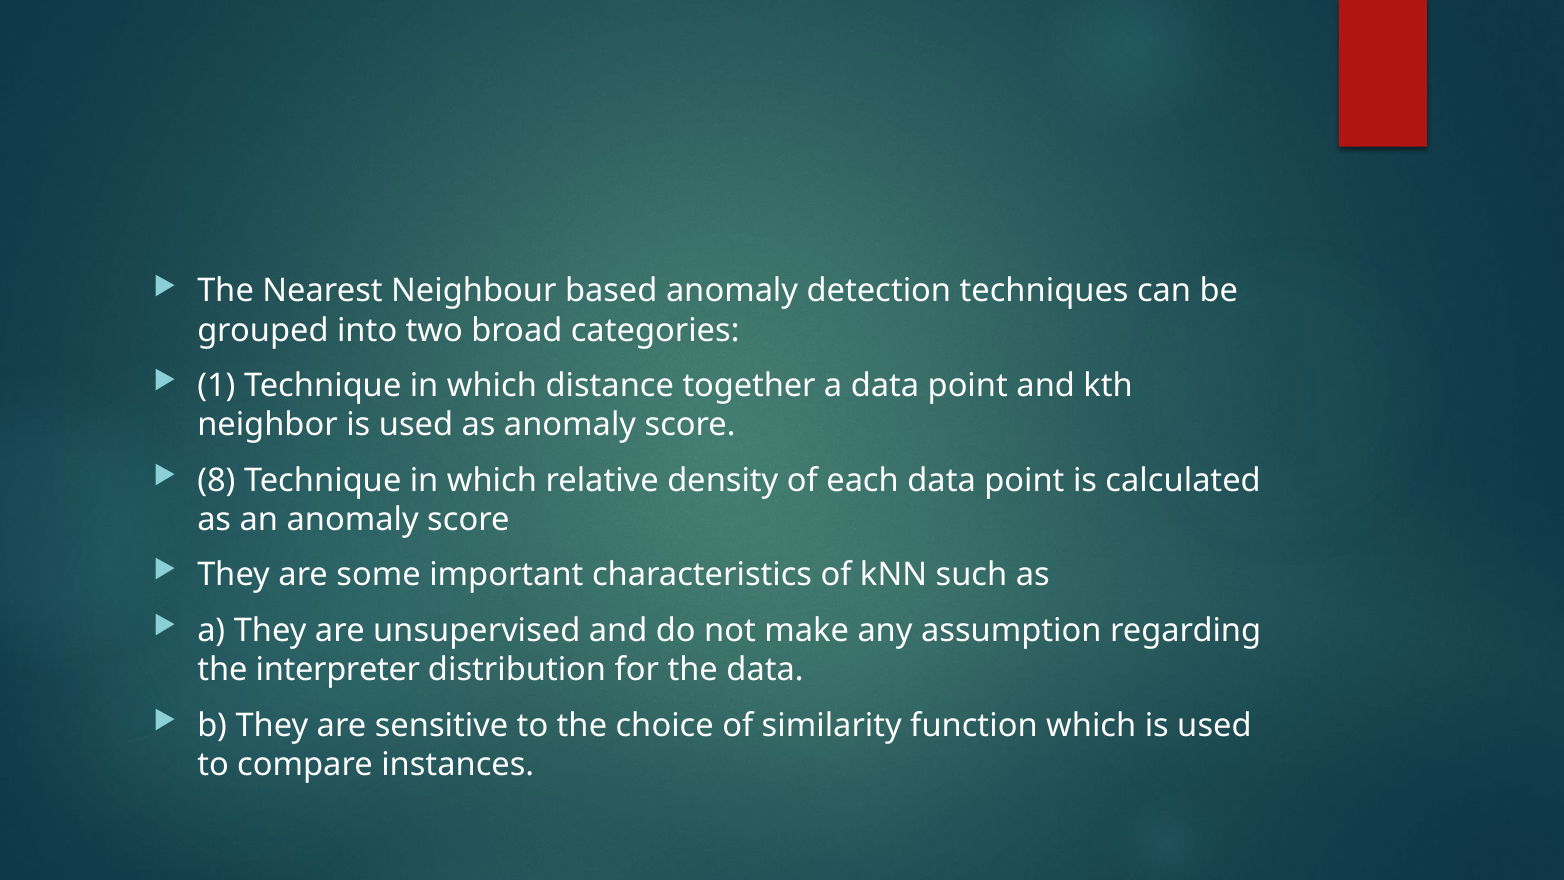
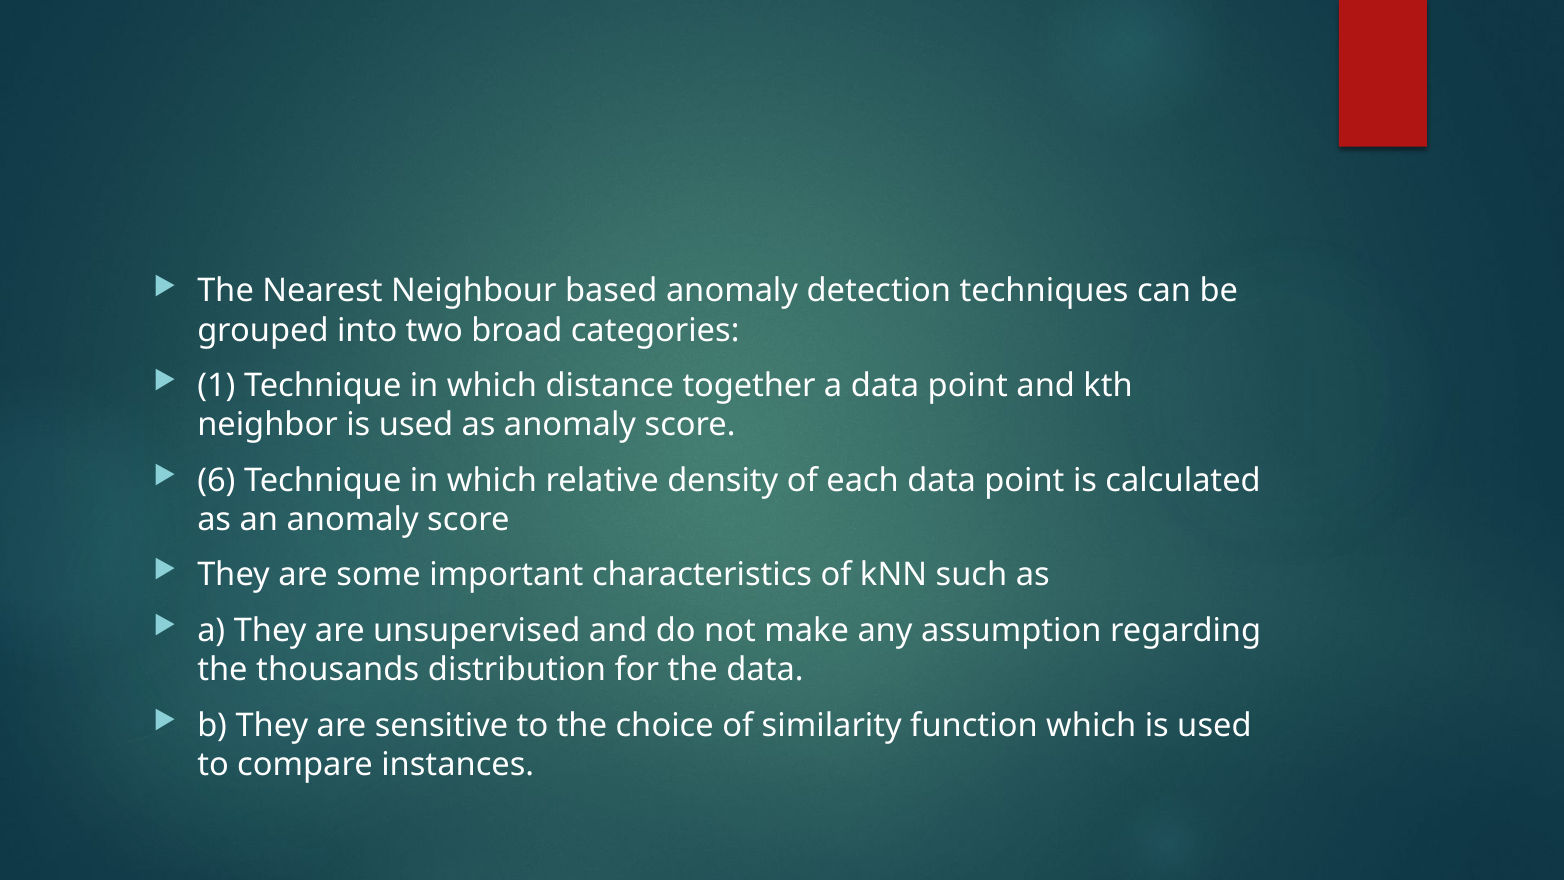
8: 8 -> 6 (216, 480)
interpreter: interpreter -> thousands (338, 670)
